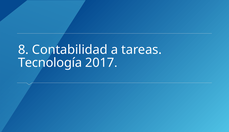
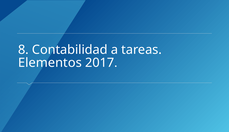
Tecnología: Tecnología -> Elementos (50, 63)
